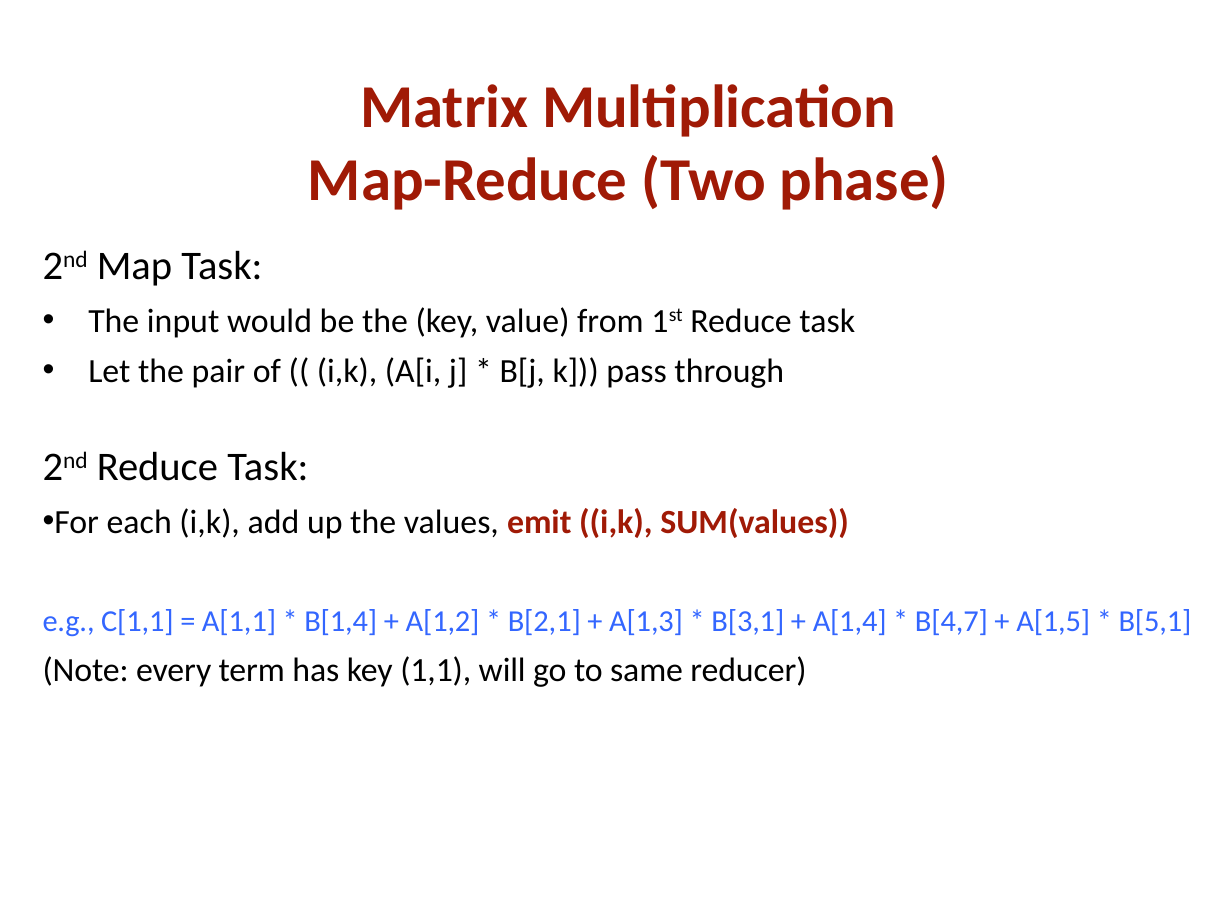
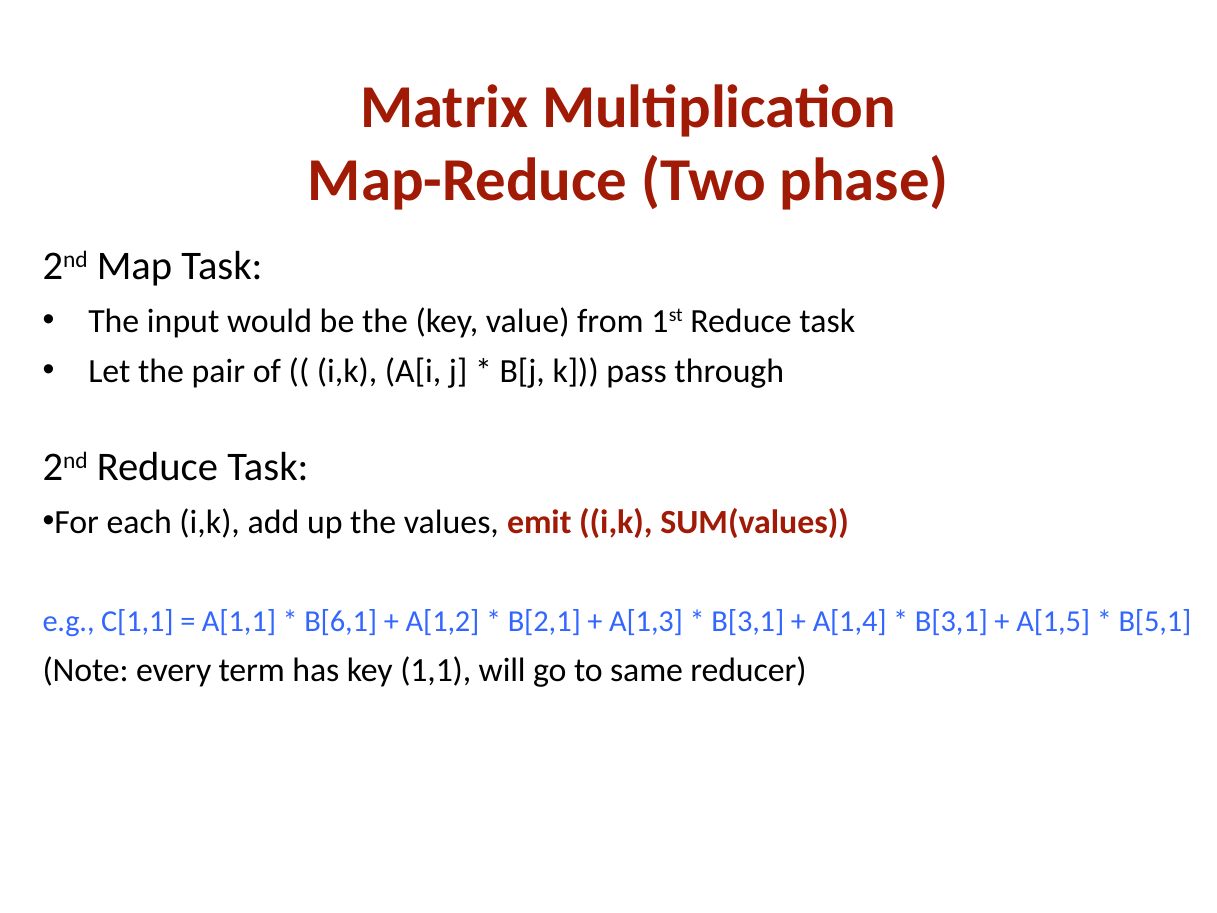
B[1,4: B[1,4 -> B[6,1 (341, 621)
B[4,7: B[4,7 -> B[3,1 (951, 621)
